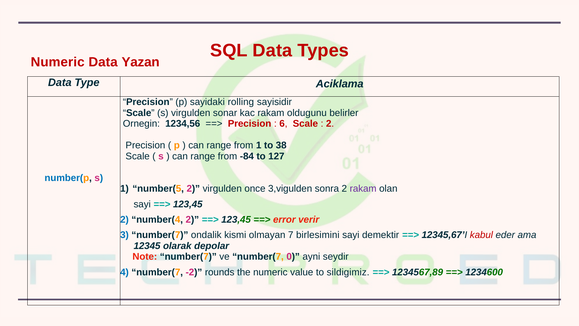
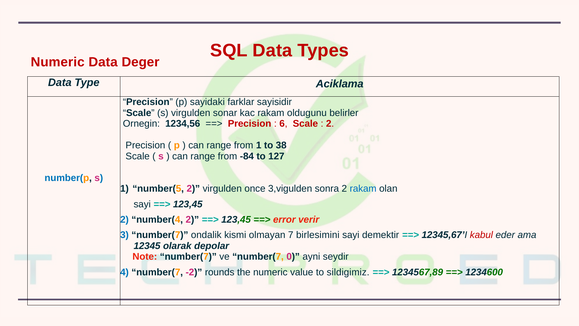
Yazan: Yazan -> Deger (141, 62)
rolling: rolling -> farklar (241, 102)
rakam colour: purple -> blue (363, 189)
